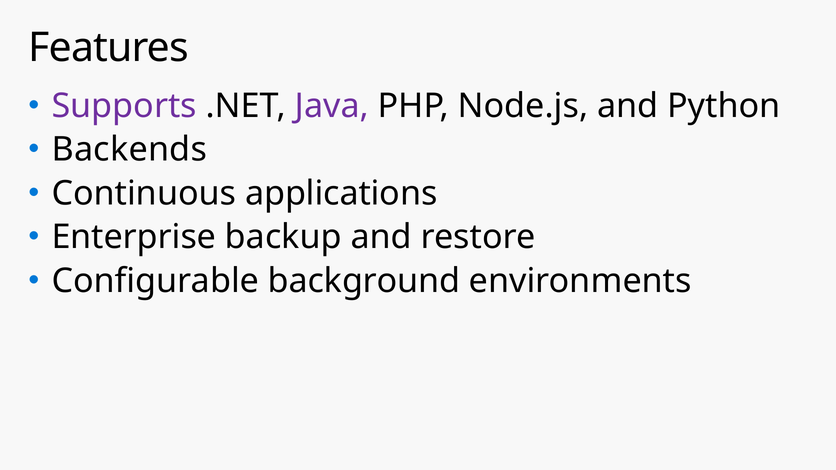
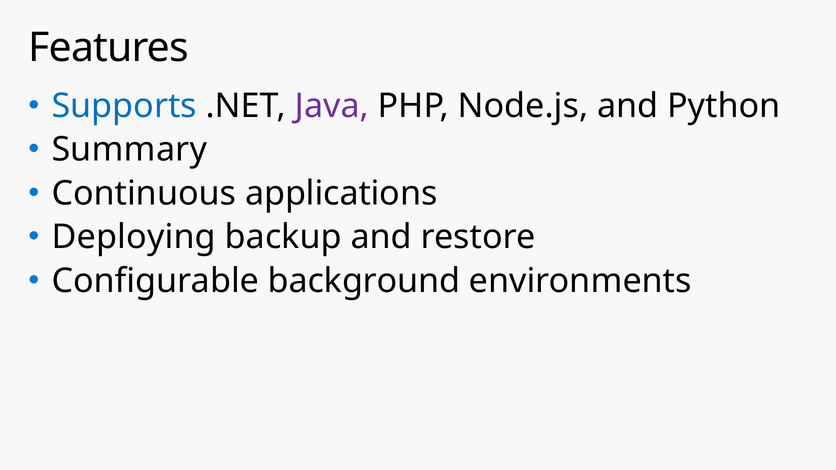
Supports colour: purple -> blue (124, 106)
Backends: Backends -> Summary (129, 150)
Enterprise: Enterprise -> Deploying (134, 237)
